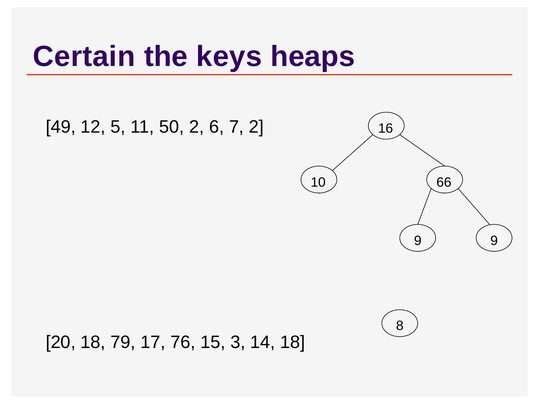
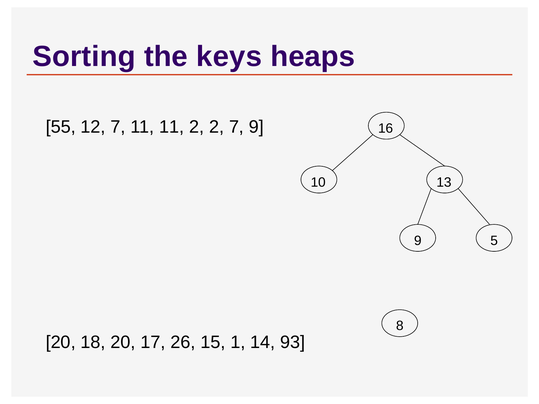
Certain: Certain -> Sorting (84, 56)
49: 49 -> 55 (61, 127)
12 5: 5 -> 7 (118, 127)
11 50: 50 -> 11 (172, 127)
2 6: 6 -> 2 (217, 127)
7 2: 2 -> 9 (256, 127)
66: 66 -> 13 (444, 182)
9 9: 9 -> 5 (494, 241)
18 79: 79 -> 20 (123, 343)
76: 76 -> 26 (183, 343)
3: 3 -> 1 (238, 343)
14 18: 18 -> 93 (293, 343)
